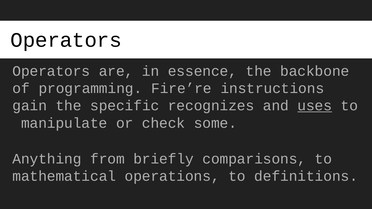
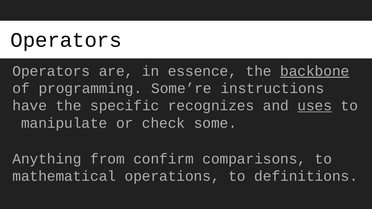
backbone underline: none -> present (315, 71)
Fire’re: Fire’re -> Some’re (181, 88)
gain: gain -> have (30, 106)
briefly: briefly -> confirm (164, 159)
